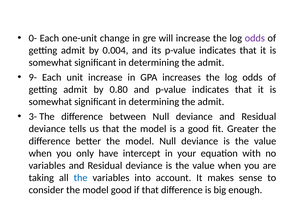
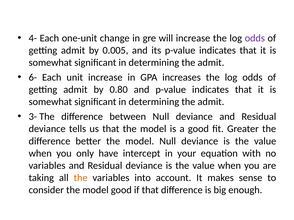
0-: 0- -> 4- (33, 38)
0.004: 0.004 -> 0.005 (115, 50)
9-: 9- -> 6- (33, 78)
the colour: blue -> orange (81, 178)
